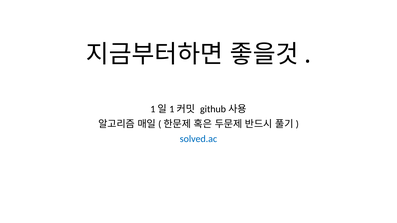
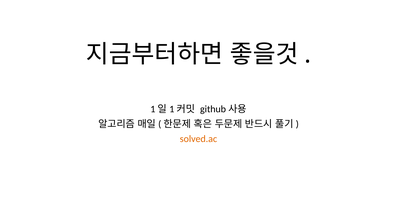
solved.ac colour: blue -> orange (198, 139)
